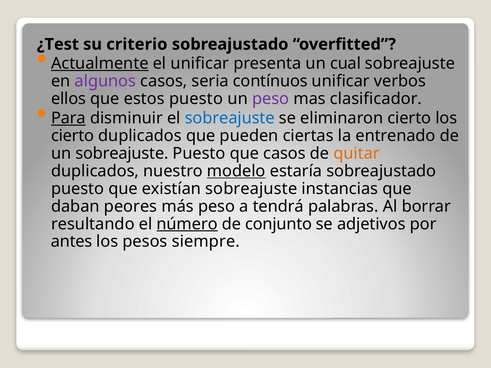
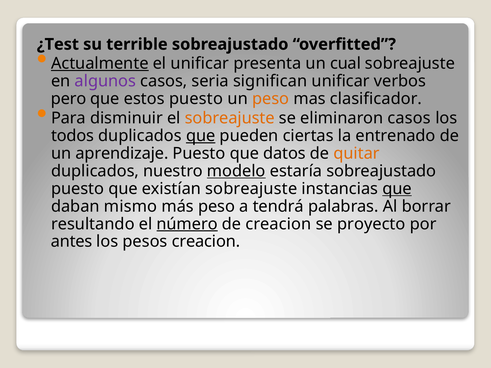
criterio: criterio -> terrible (137, 44)
contínuos: contínuos -> significan (270, 81)
ellos: ellos -> pero (69, 99)
peso colour: purple -> orange (271, 99)
Para underline: present -> none (68, 118)
sobreajuste colour: blue -> orange (230, 118)
eliminaron cierto: cierto -> casos (409, 118)
cierto: cierto -> todos (73, 136)
que underline: none -> present (201, 136)
un sobreajuste: sobreajuste -> aprendizaje (122, 153)
que casos: casos -> datos (285, 153)
que underline: none -> present (397, 189)
peores: peores -> mismo (131, 206)
de conjunto: conjunto -> creacion (278, 224)
adjetivos: adjetivos -> proyecto (371, 224)
pesos siempre: siempre -> creacion (206, 242)
